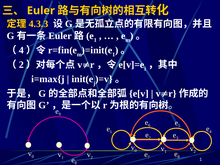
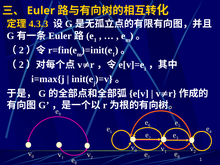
4: 4 -> 2 (21, 50)
